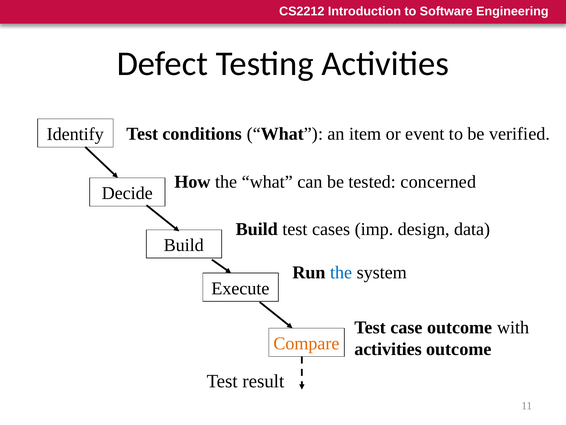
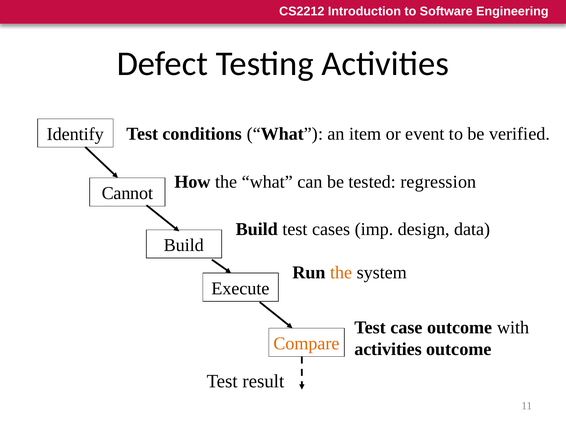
concerned: concerned -> regression (438, 182)
Decide: Decide -> Cannot (127, 193)
the colour: blue -> orange (341, 272)
